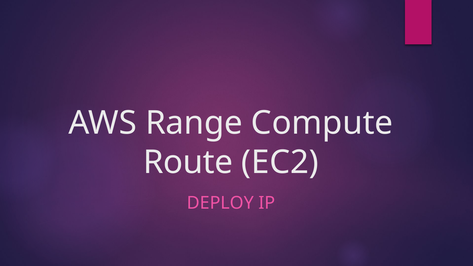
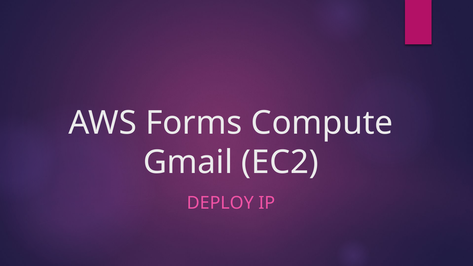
Range: Range -> Forms (194, 123)
Route: Route -> Gmail (188, 163)
